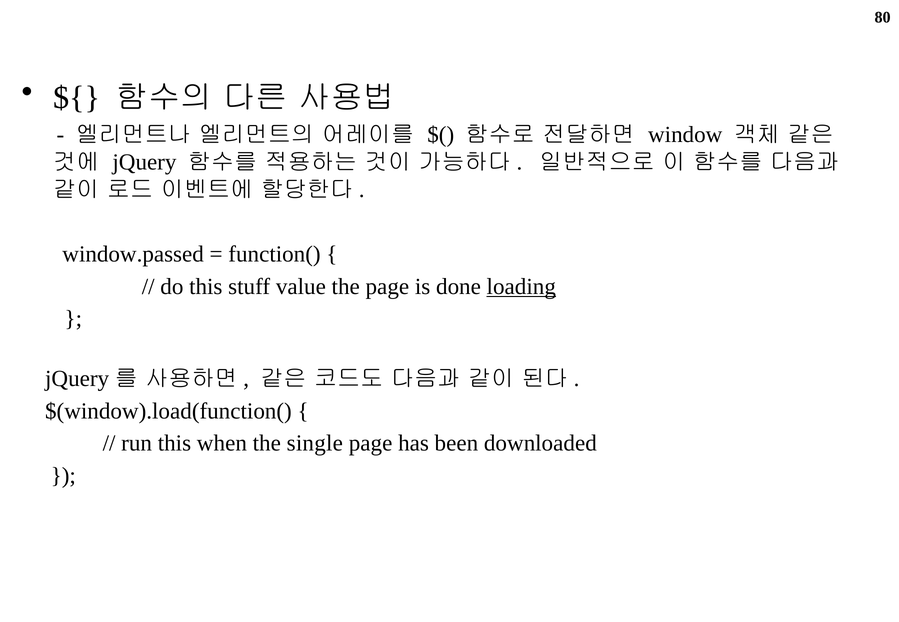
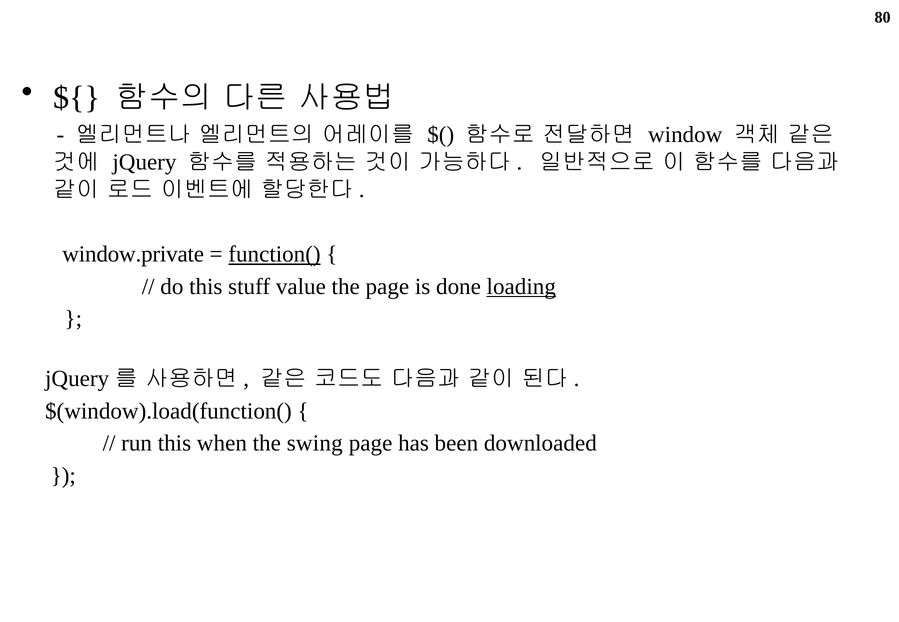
window.passed: window.passed -> window.private (133, 255)
function( underline: none -> present (275, 255)
single: single -> swing (315, 444)
